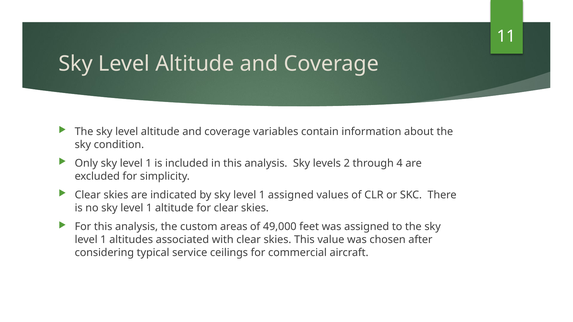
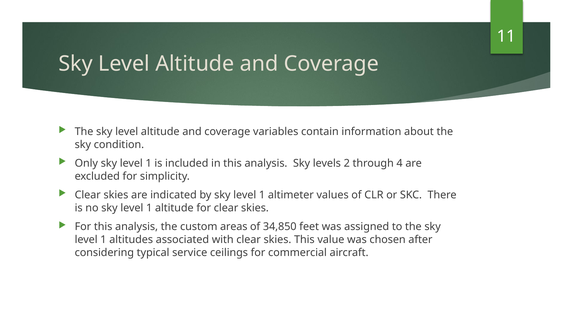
1 assigned: assigned -> altimeter (291, 195)
49,000: 49,000 -> 34,850 (280, 227)
